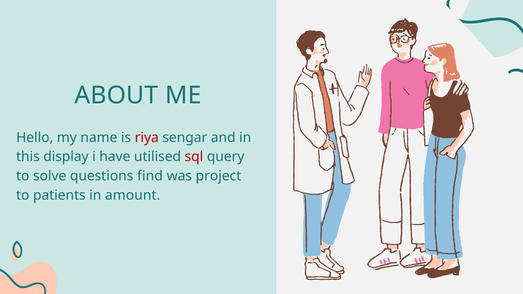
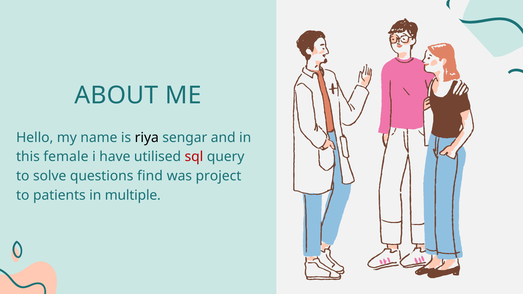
riya colour: red -> black (147, 138)
display: display -> female (66, 157)
amount: amount -> multiple (133, 196)
